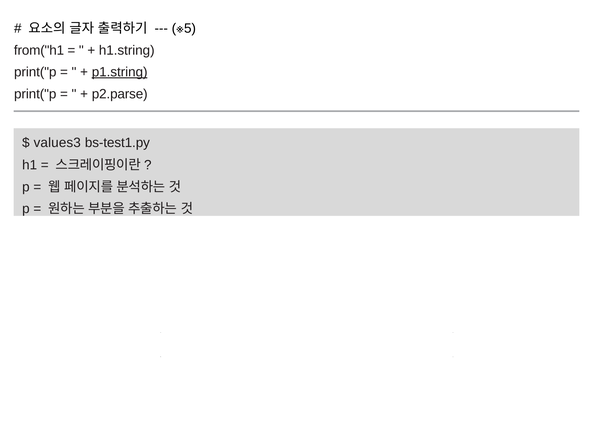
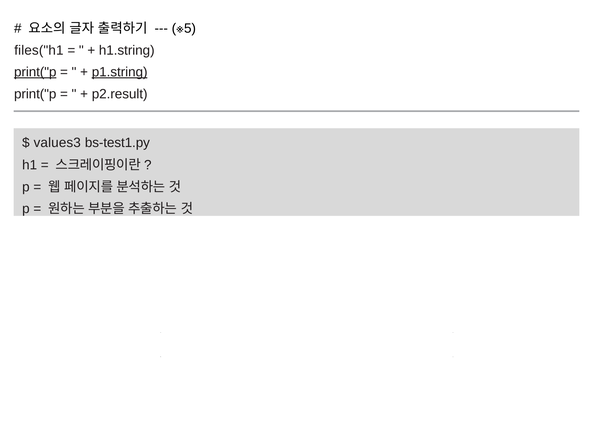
from("h1: from("h1 -> files("h1 (39, 50)
print("p underline: none -> present (35, 72)
p2.parse: p2.parse -> p2.result (120, 94)
